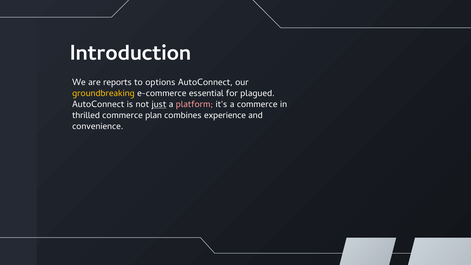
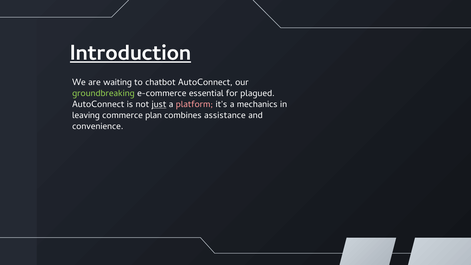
Introduction underline: none -> present (130, 53)
reports: reports -> waiting (117, 82)
options: options -> chatbot (160, 82)
groundbreaking colour: yellow -> light green (103, 93)
a commerce: commerce -> mechanics (257, 104)
thrilled: thrilled -> leaving (86, 115)
experience: experience -> assistance (225, 115)
